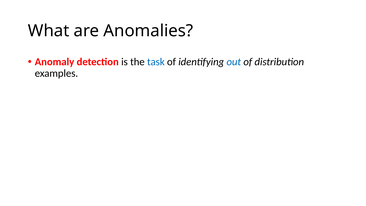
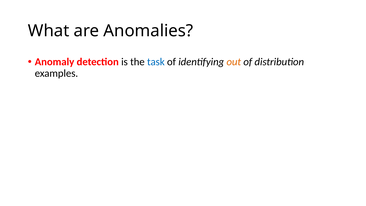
out colour: blue -> orange (234, 62)
